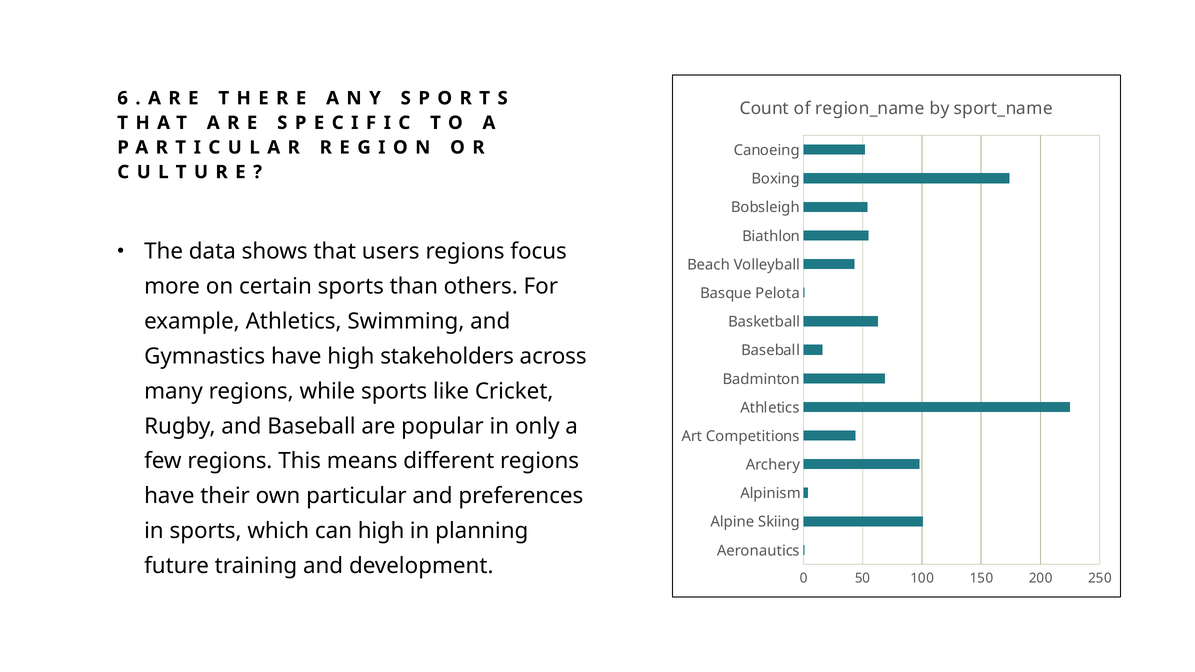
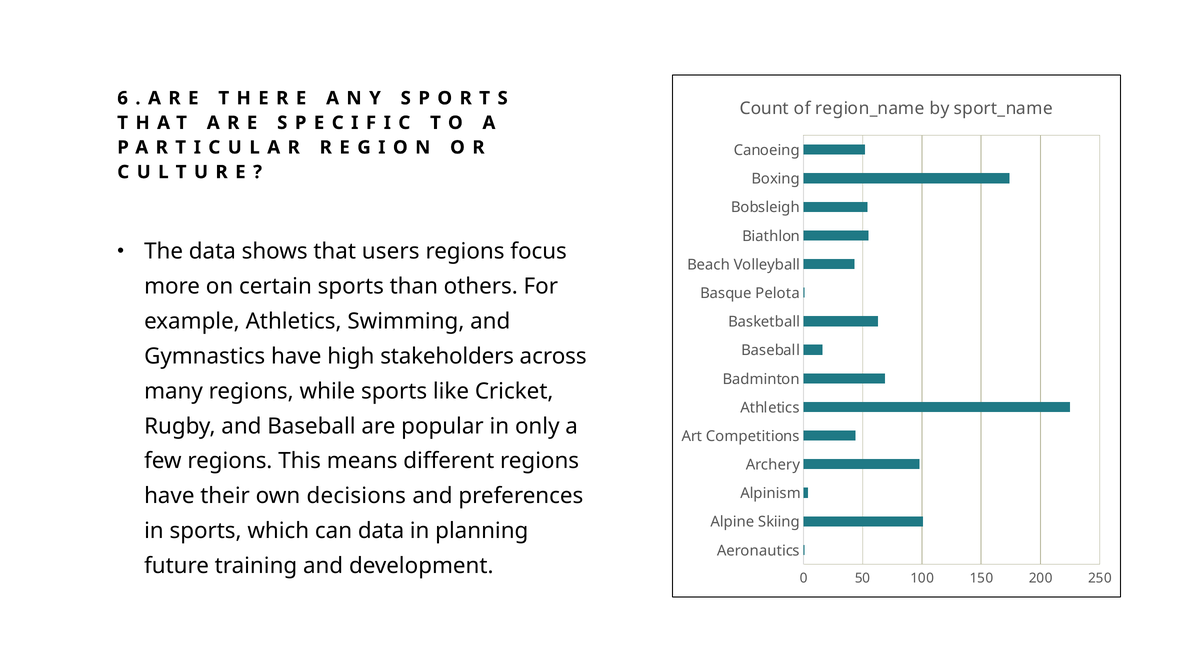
particular: particular -> decisions (356, 496)
can high: high -> data (381, 531)
